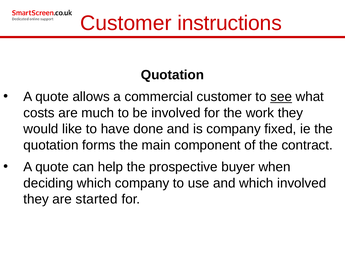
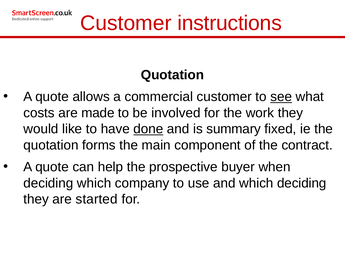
much: much -> made (98, 113)
done underline: none -> present (148, 129)
is company: company -> summary (234, 129)
which involved: involved -> deciding (302, 183)
